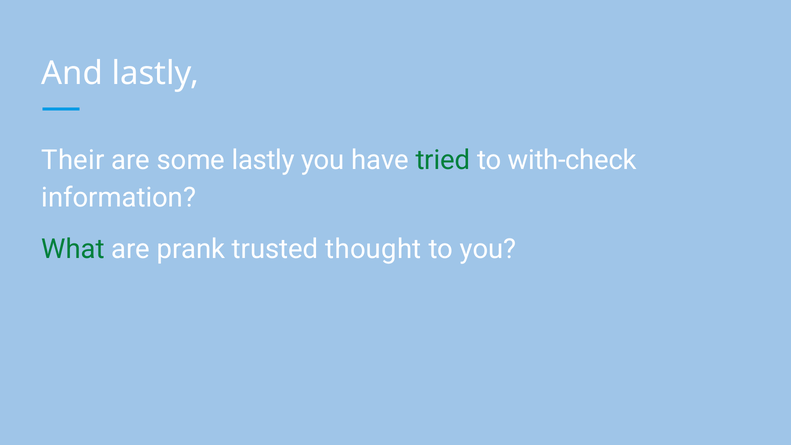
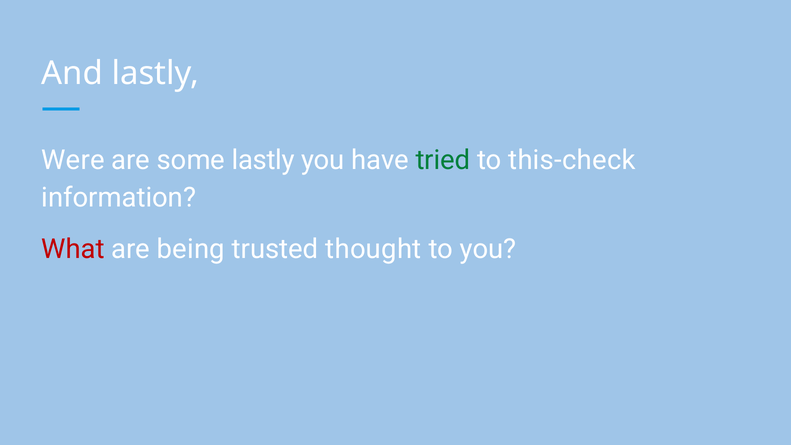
Their: Their -> Were (73, 160)
with-check: with-check -> this-check (572, 160)
What colour: green -> red (73, 249)
prank: prank -> being (191, 249)
